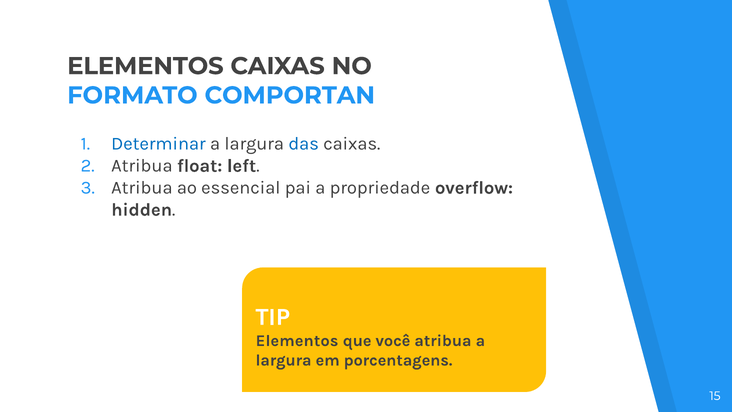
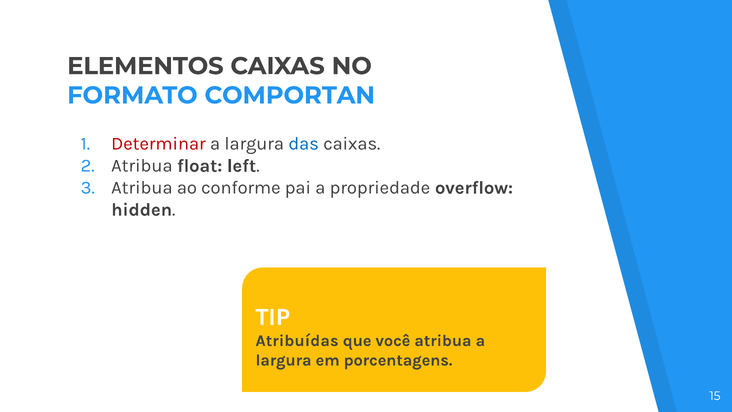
Determinar colour: blue -> red (158, 144)
essencial: essencial -> conforme (241, 188)
Elementos: Elementos -> Atribuídas (297, 340)
